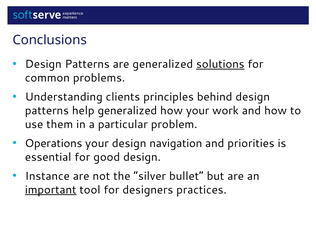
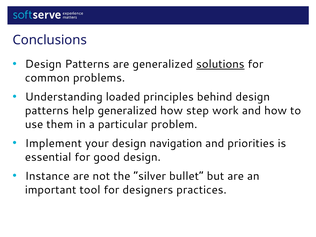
clients: clients -> loaded (123, 97)
how your: your -> step (198, 111)
Operations: Operations -> Implement (53, 143)
important underline: present -> none (51, 190)
